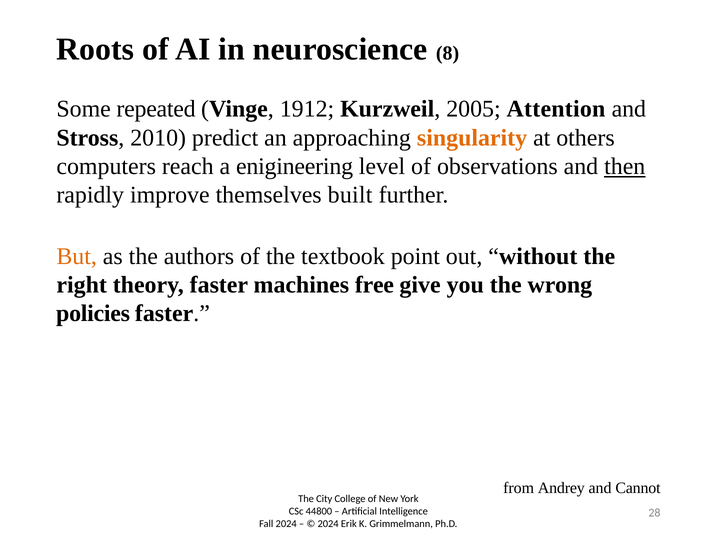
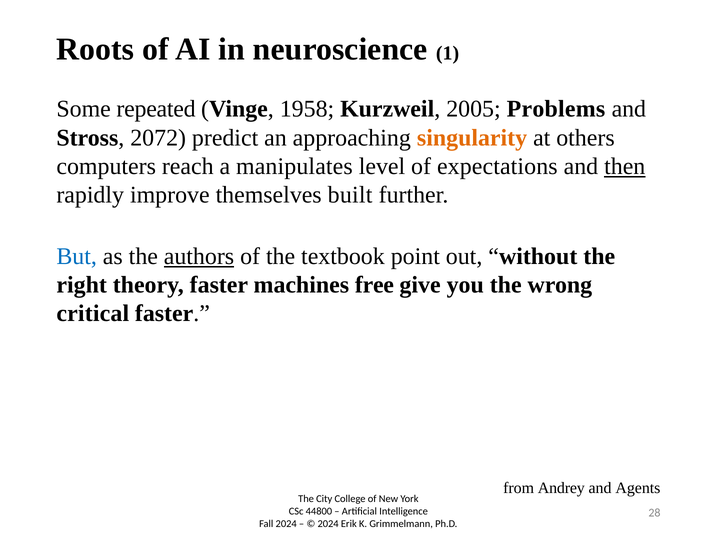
8: 8 -> 1 (448, 53)
1912: 1912 -> 1958 (307, 109)
Attention: Attention -> Problems (556, 109)
2010: 2010 -> 2072 (158, 138)
enigineering: enigineering -> manipulates (294, 167)
observations: observations -> expectations (497, 167)
But colour: orange -> blue (77, 257)
authors underline: none -> present (199, 257)
policies: policies -> critical (93, 314)
Cannot: Cannot -> Agents (638, 489)
